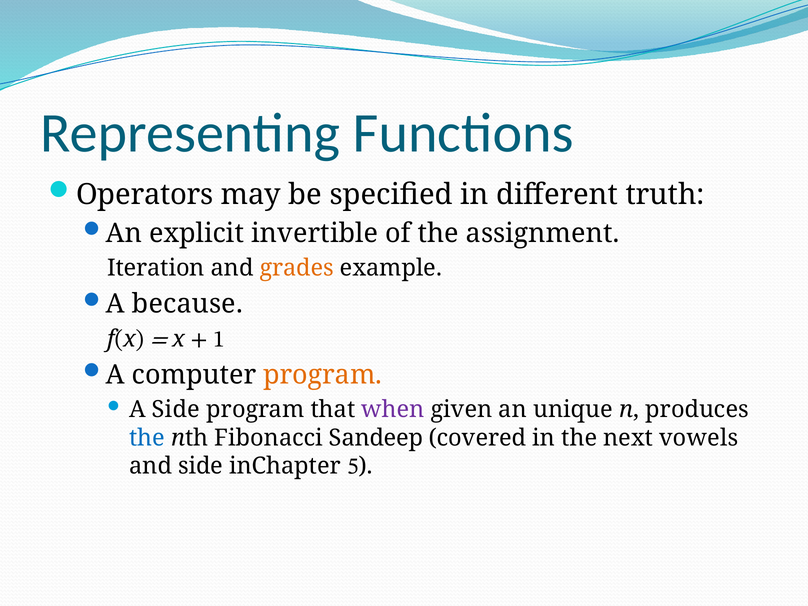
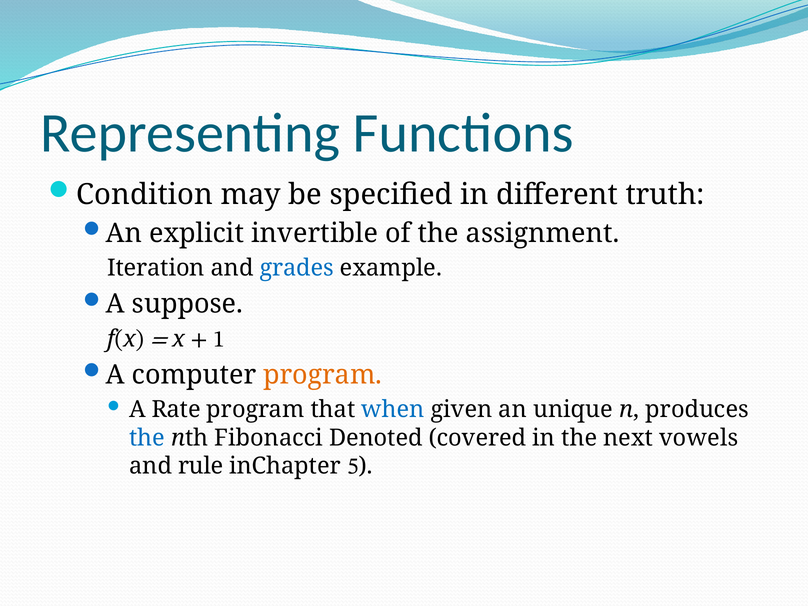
Operators: Operators -> Condition (145, 195)
grades colour: orange -> blue (297, 268)
because: because -> suppose (187, 304)
A Side: Side -> Rate (176, 410)
when colour: purple -> blue (393, 410)
Sandeep: Sandeep -> Denoted (376, 438)
and side: side -> rule (201, 466)
